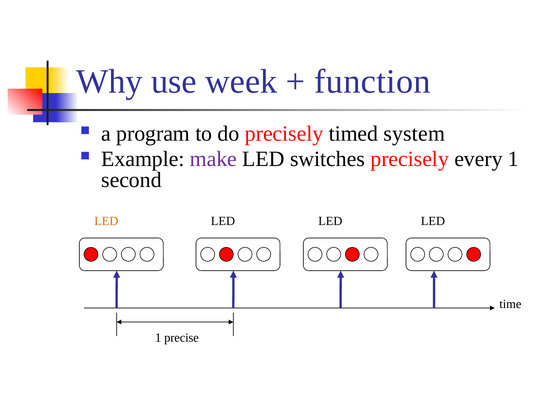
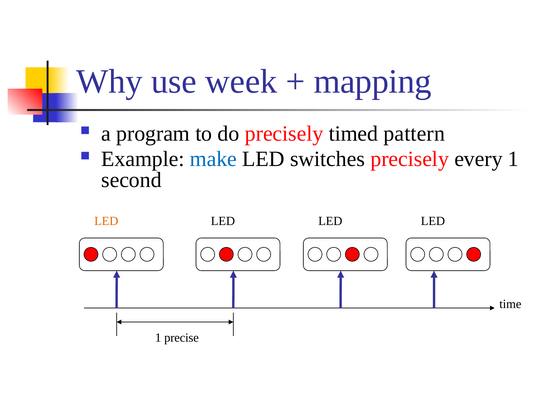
function: function -> mapping (373, 82)
system: system -> pattern (414, 134)
make colour: purple -> blue (213, 159)
